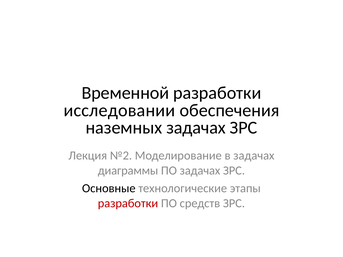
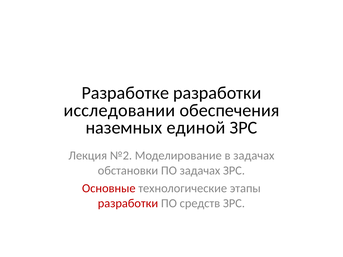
Временной: Временной -> Разработке (125, 93)
наземных задачах: задачах -> единой (196, 128)
диаграммы: диаграммы -> обстановки (128, 171)
Основные colour: black -> red (109, 189)
